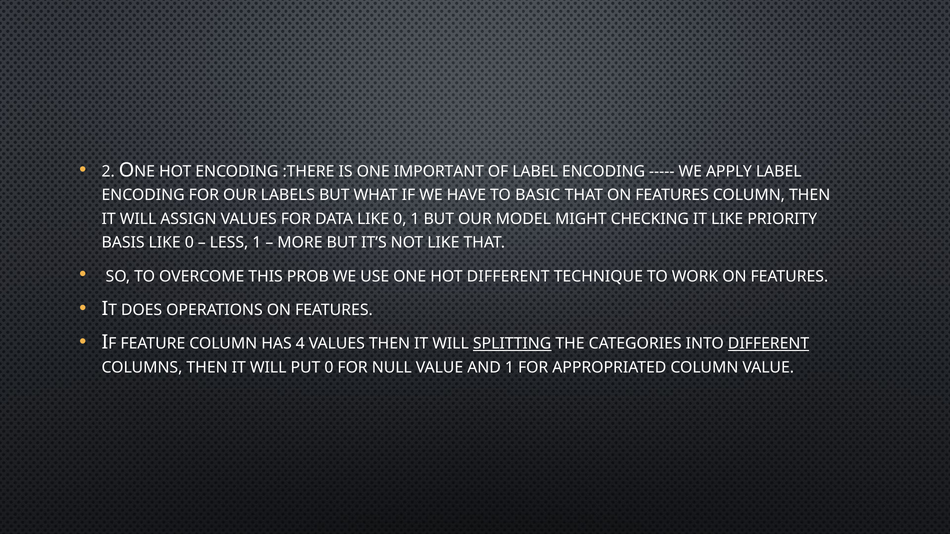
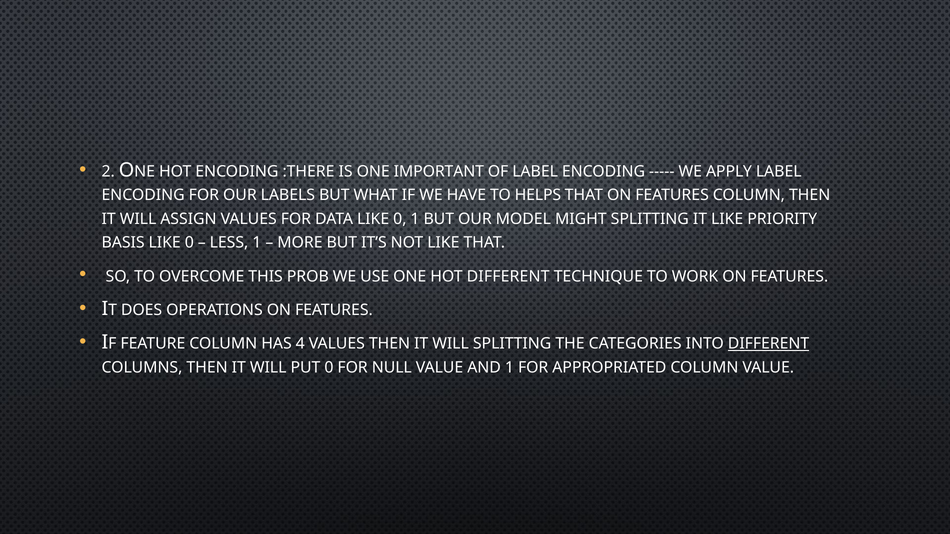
BASIC: BASIC -> HELPS (538, 195)
MIGHT CHECKING: CHECKING -> SPLITTING (650, 219)
SPLITTING underline: present -> none (512, 344)
